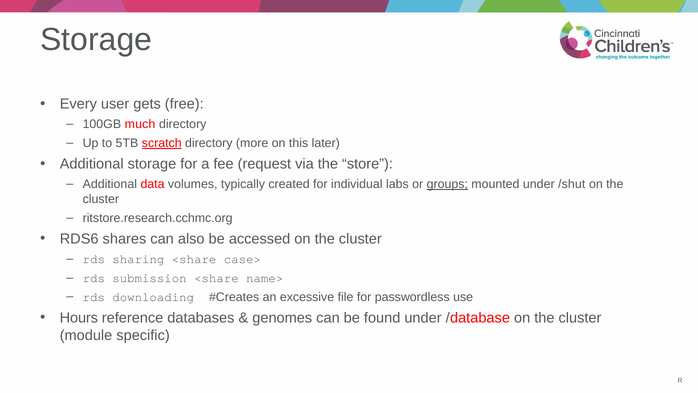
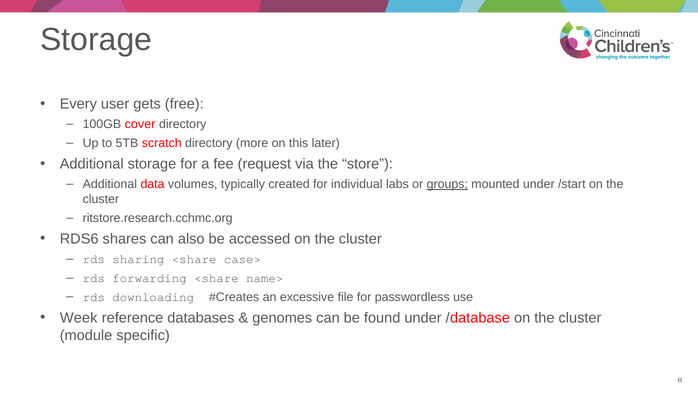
much: much -> cover (140, 124)
scratch underline: present -> none (162, 143)
/shut: /shut -> /start (572, 184)
submission: submission -> forwarding (149, 278)
Hours: Hours -> Week (79, 318)
